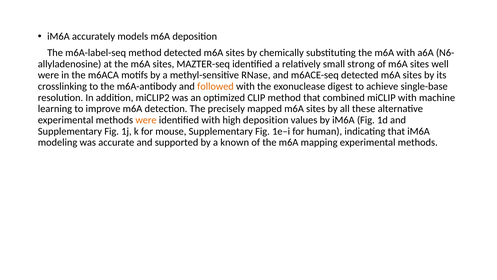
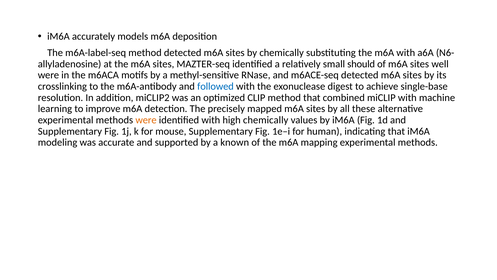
strong: strong -> should (361, 64)
followed colour: orange -> blue (215, 86)
high deposition: deposition -> chemically (266, 120)
